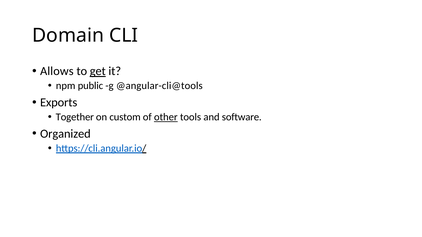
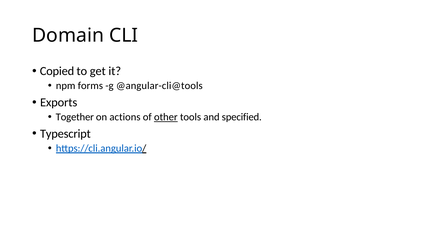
Allows: Allows -> Copied (57, 71)
get underline: present -> none (98, 71)
public: public -> forms (90, 86)
custom: custom -> actions (125, 117)
software: software -> specified (242, 117)
Organized: Organized -> Typescript (65, 134)
